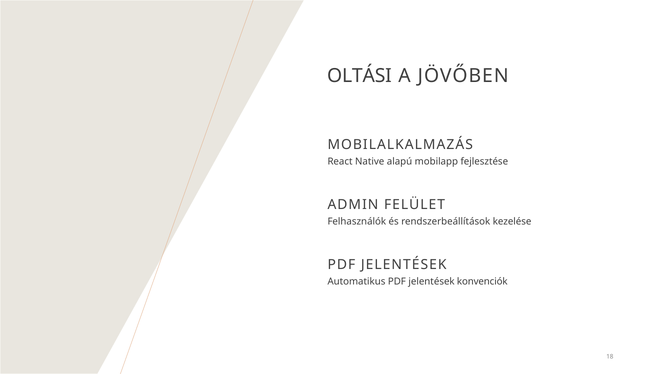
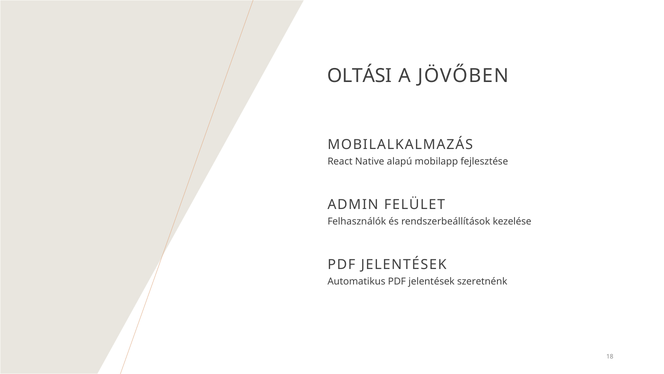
konvenciók: konvenciók -> szeretnénk (482, 281)
